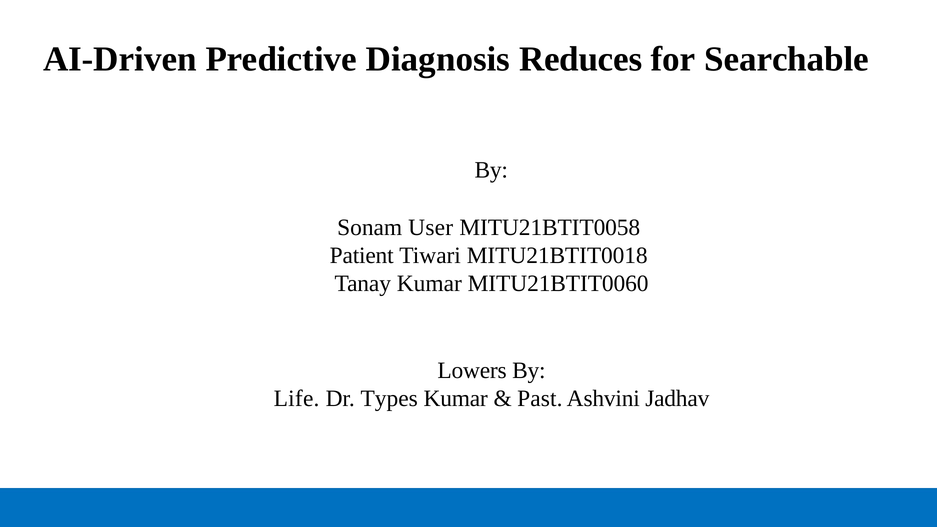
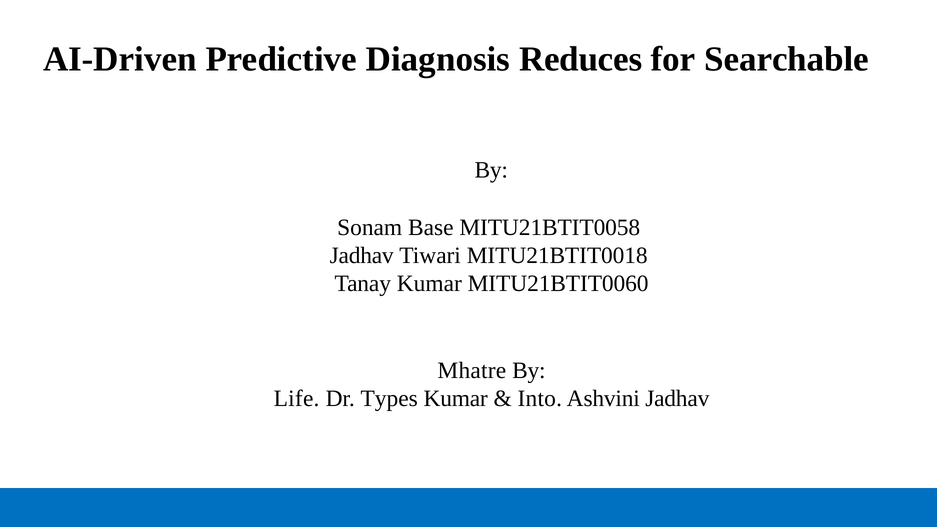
User: User -> Base (431, 227)
Patient: Patient -> Jadhav (362, 256)
Lowers: Lowers -> Mhatre (472, 370)
Past: Past -> Into (540, 398)
